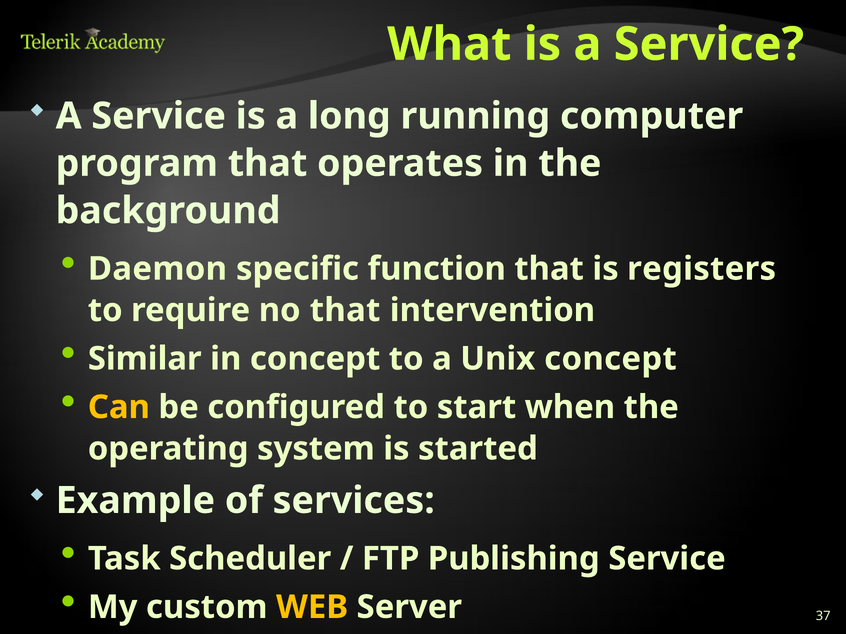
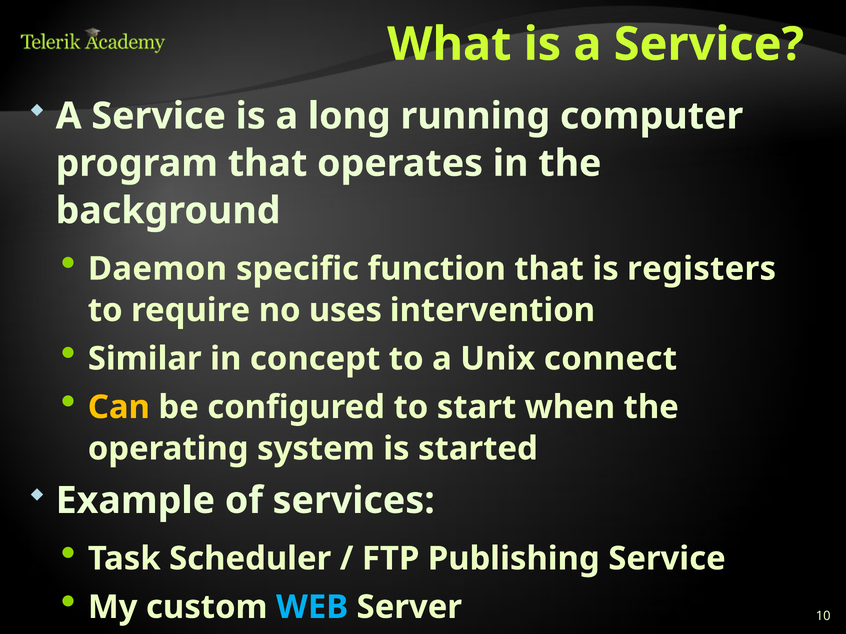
no that: that -> uses (345, 310)
Unix concept: concept -> connect (610, 359)
WEB colour: yellow -> light blue (312, 608)
37: 37 -> 10 (823, 617)
